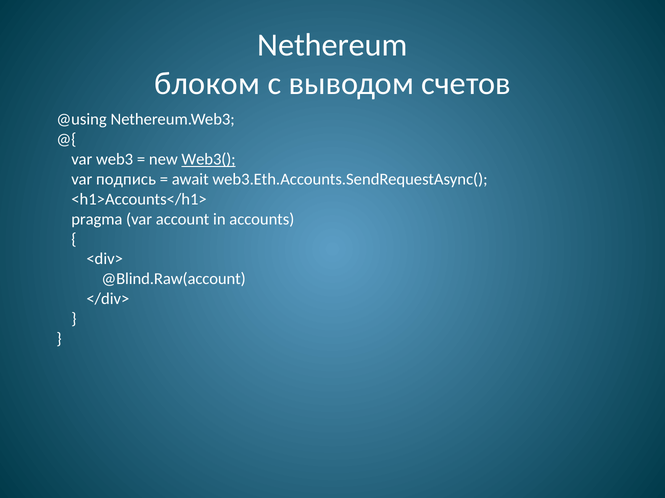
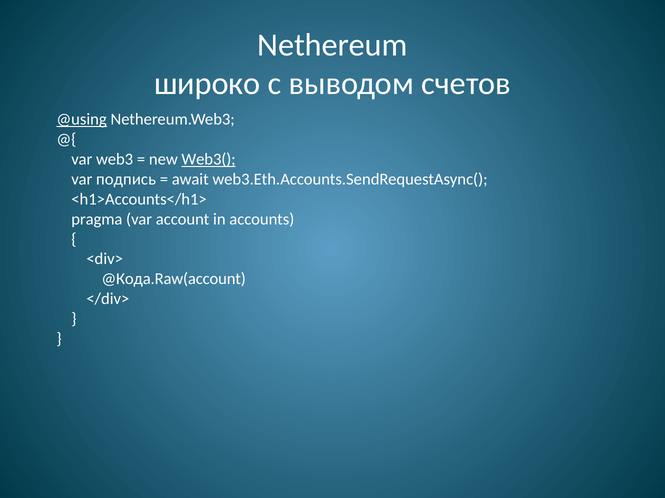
блоком: блоком -> широко (207, 84)
@using underline: none -> present (82, 120)
@Blind.Raw(account: @Blind.Raw(account -> @Кода.Raw(account (174, 279)
